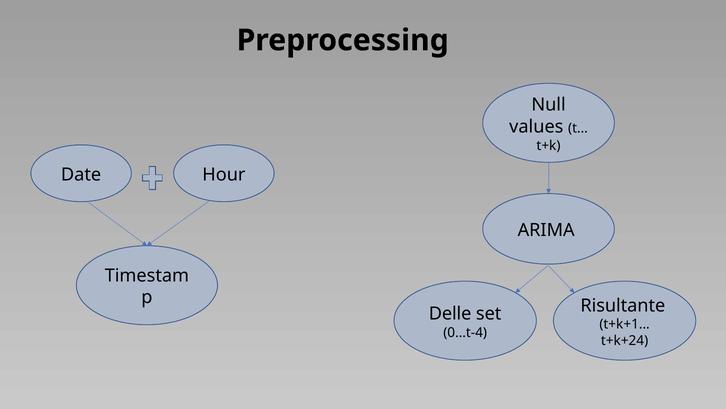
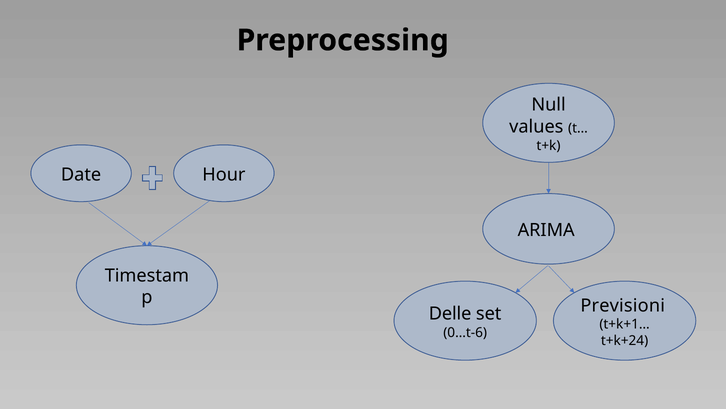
Risultante: Risultante -> Previsioni (623, 305)
0…t-4: 0…t-4 -> 0…t-6 (465, 332)
